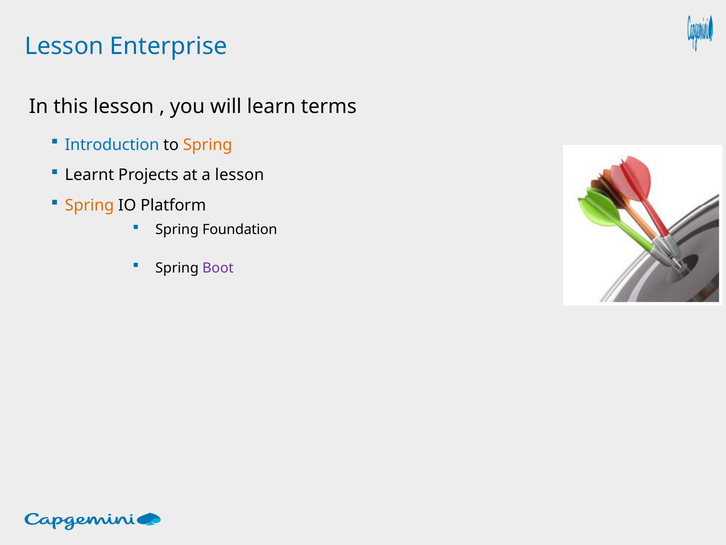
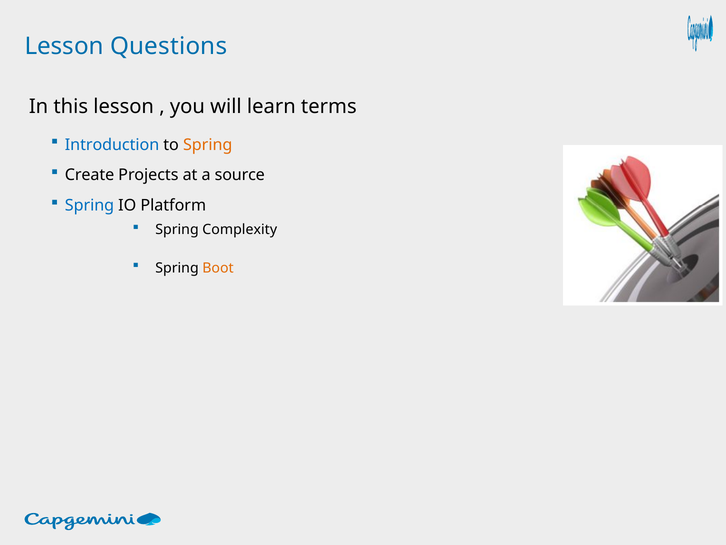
Enterprise: Enterprise -> Questions (169, 46)
Learnt: Learnt -> Create (90, 175)
a lesson: lesson -> source (240, 175)
Spring colour: orange -> blue (89, 205)
Foundation: Foundation -> Complexity (240, 230)
Boot colour: purple -> orange (218, 268)
